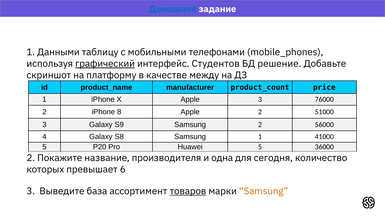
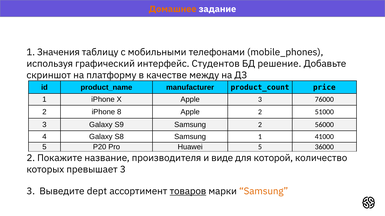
Домашнее colour: blue -> orange (173, 9)
Данными: Данными -> Значения (58, 52)
графический underline: present -> none (105, 64)
одна: одна -> виде (222, 158)
сегодня: сегодня -> которой (273, 158)
превышает 6: 6 -> 3 (123, 170)
база: база -> dept (97, 192)
